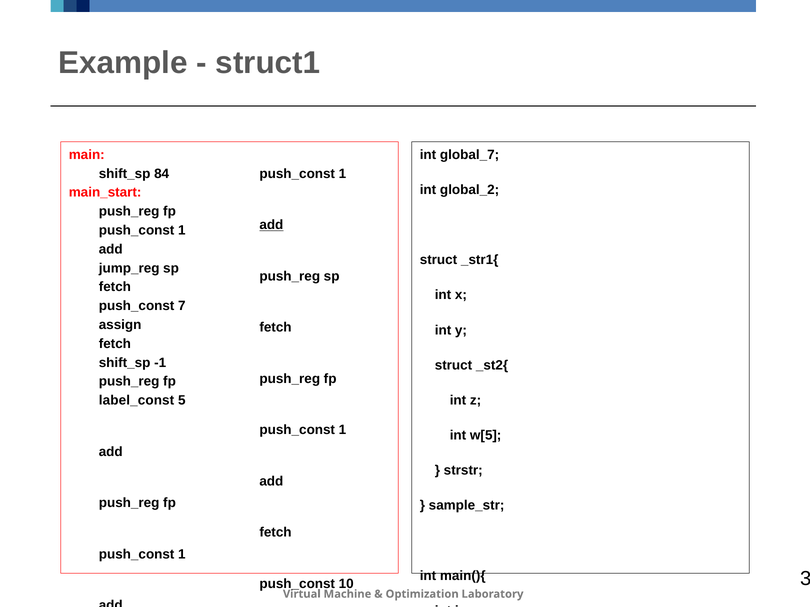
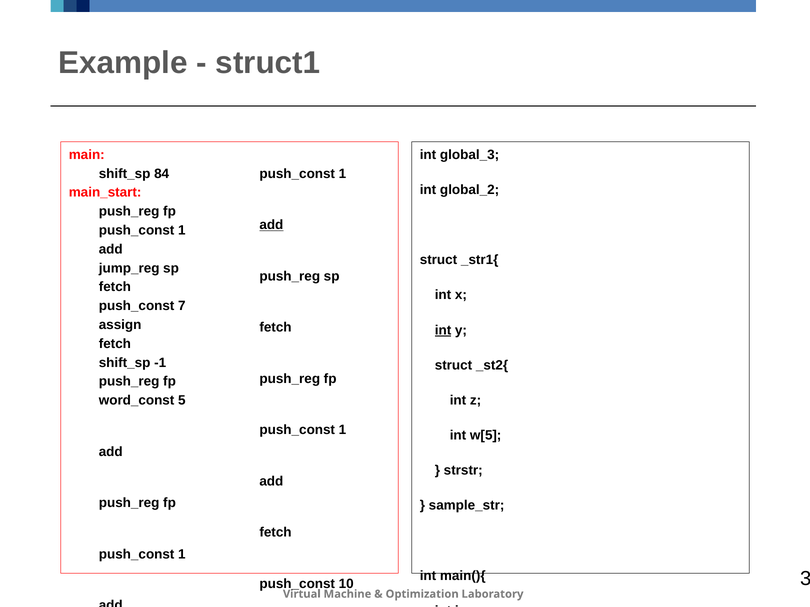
global_7: global_7 -> global_3 (470, 155)
int underline: none -> present (443, 330)
label_const: label_const -> word_const (137, 401)
